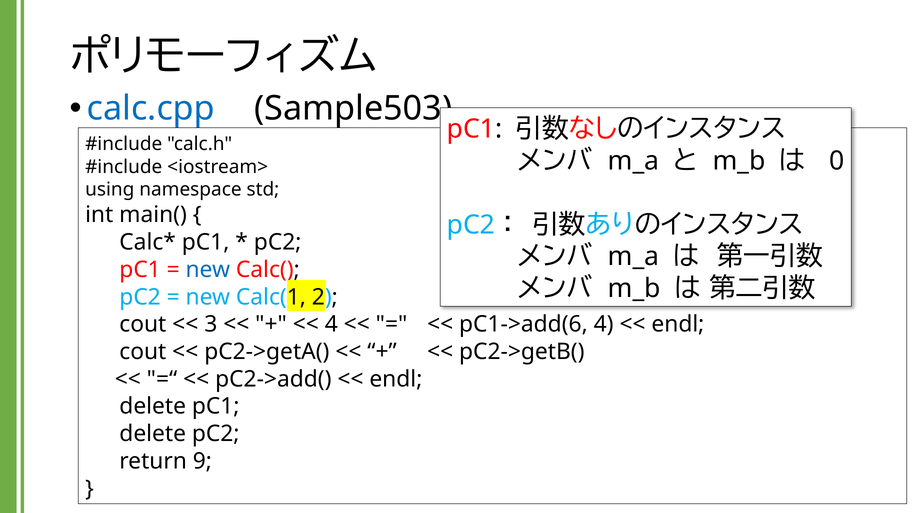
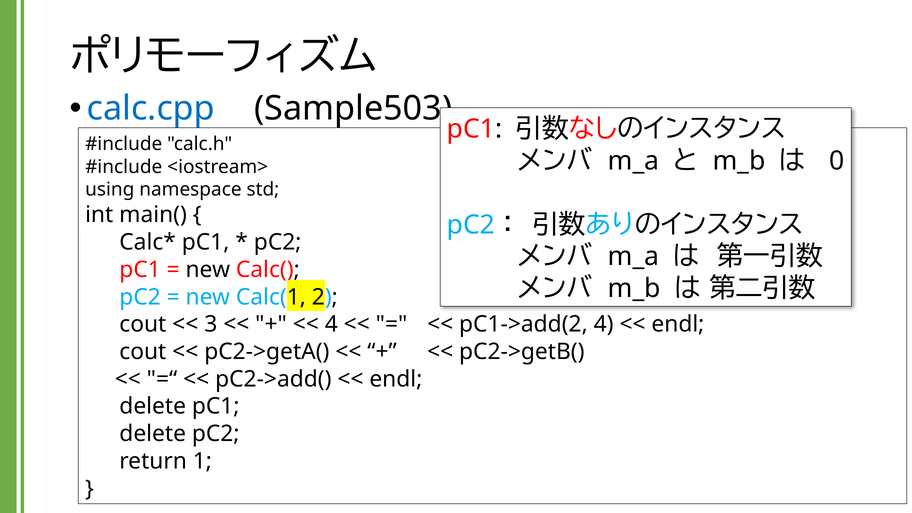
new colour: blue -> black (208, 270)
pC1->add(6: pC1->add(6 -> pC1->add(2 (523, 324)
9: 9 -> 1 (202, 461)
